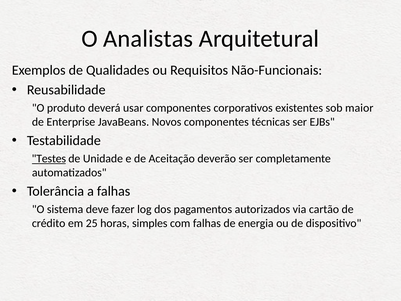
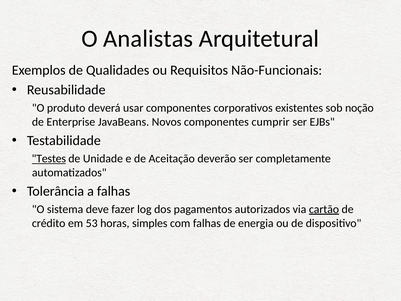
maior: maior -> noção (359, 108)
técnicas: técnicas -> cumprir (271, 122)
cartão underline: none -> present (324, 209)
25: 25 -> 53 (92, 223)
